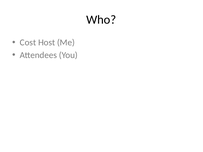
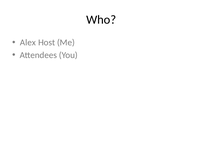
Cost: Cost -> Alex (28, 43)
